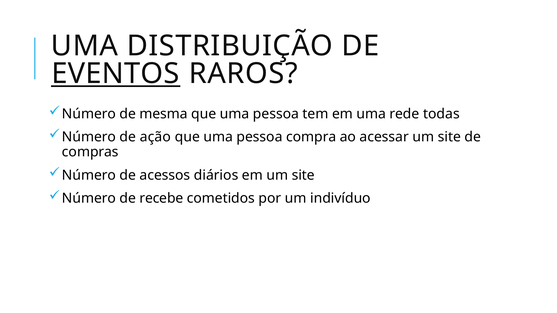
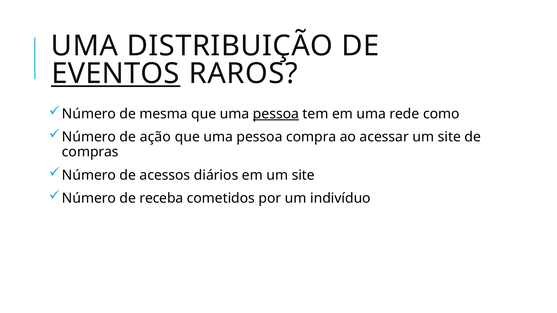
pessoa underline: none -> present (276, 114)
todas: todas -> como (441, 114)
recebe: recebe -> receba (161, 198)
